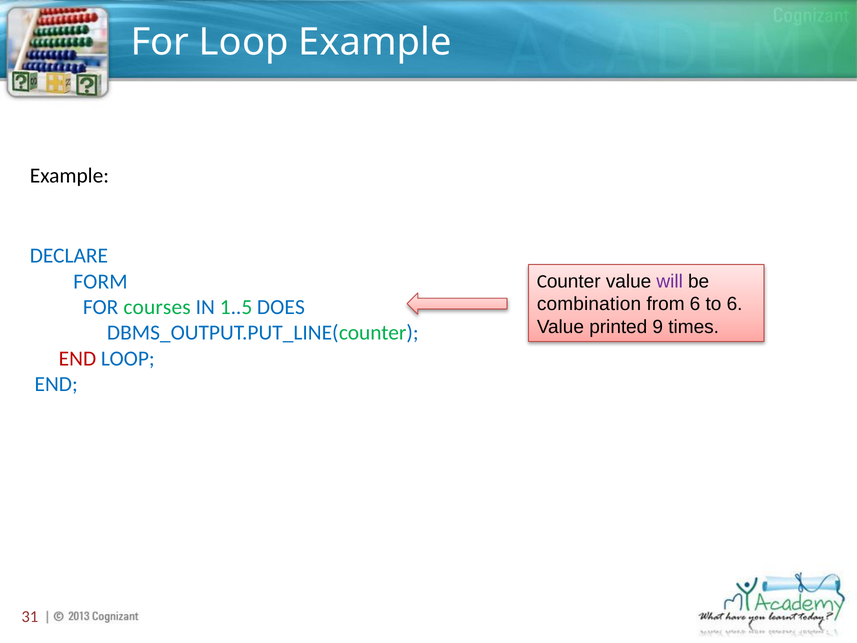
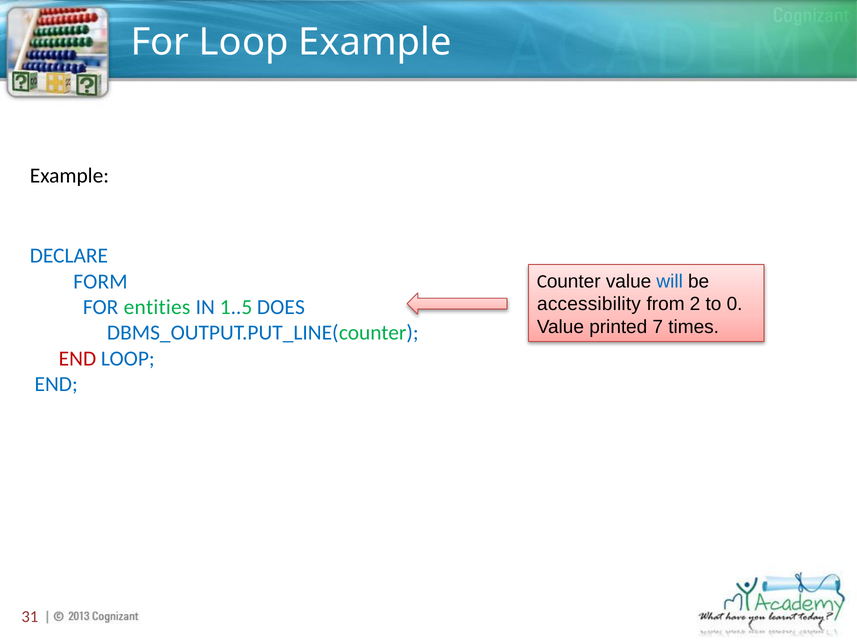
will colour: purple -> blue (670, 281)
combination: combination -> accessibility (589, 304)
from 6: 6 -> 2 (695, 304)
to 6: 6 -> 0 (735, 304)
courses: courses -> entities (157, 307)
9: 9 -> 7 (658, 327)
